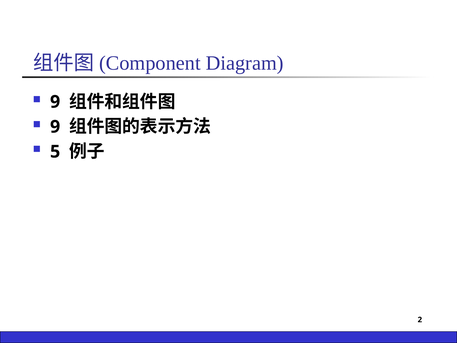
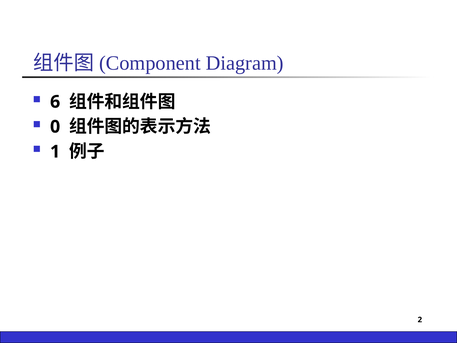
9: 9 -> 6 (55, 102)
9: 9 -> 0 (55, 127)
5: 5 -> 1 (55, 152)
